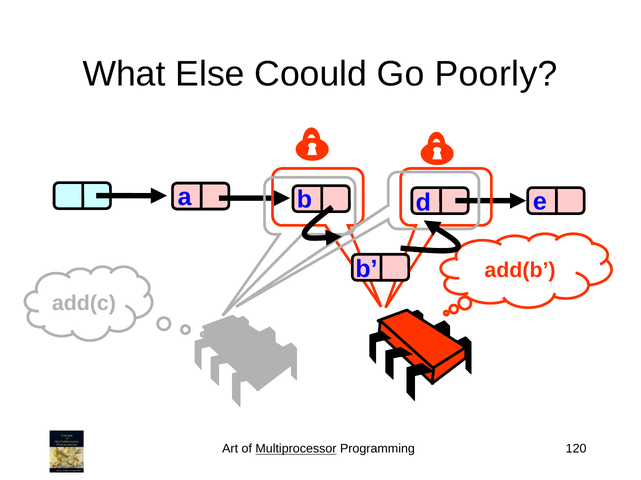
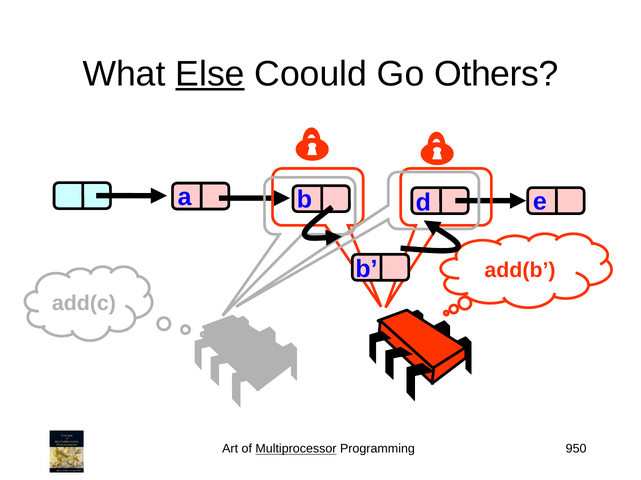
Else underline: none -> present (210, 74)
Poorly: Poorly -> Others (496, 74)
120: 120 -> 950 (576, 450)
